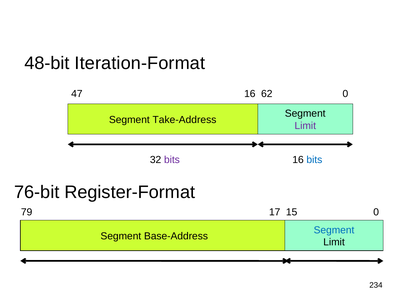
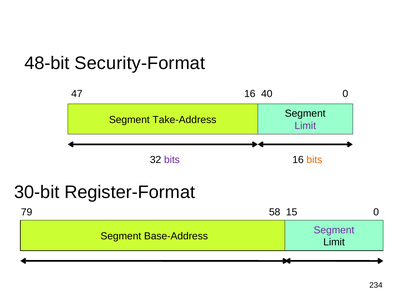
Iteration-Format: Iteration-Format -> Security-Format (140, 63)
62: 62 -> 40 (267, 94)
bits colour: blue -> orange (314, 160)
76-bit: 76-bit -> 30-bit (37, 192)
17: 17 -> 58 (275, 212)
Segment colour: blue -> purple (334, 230)
